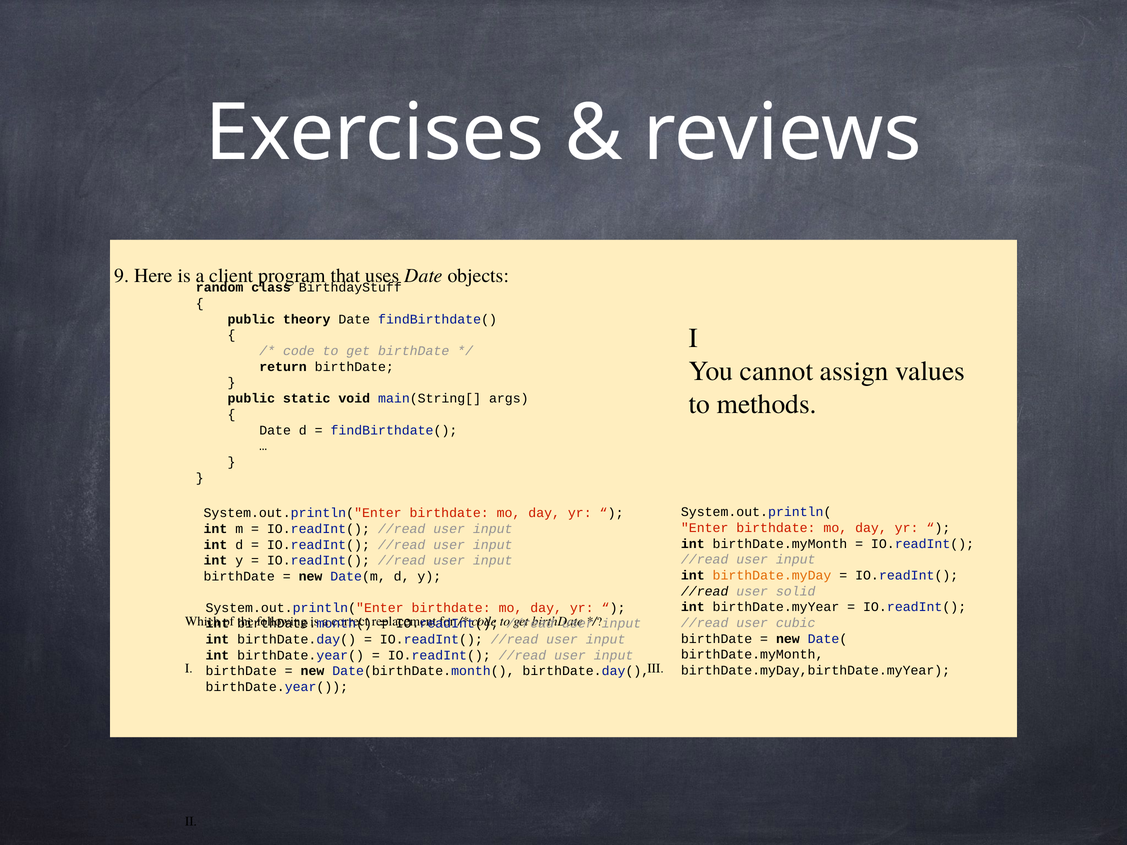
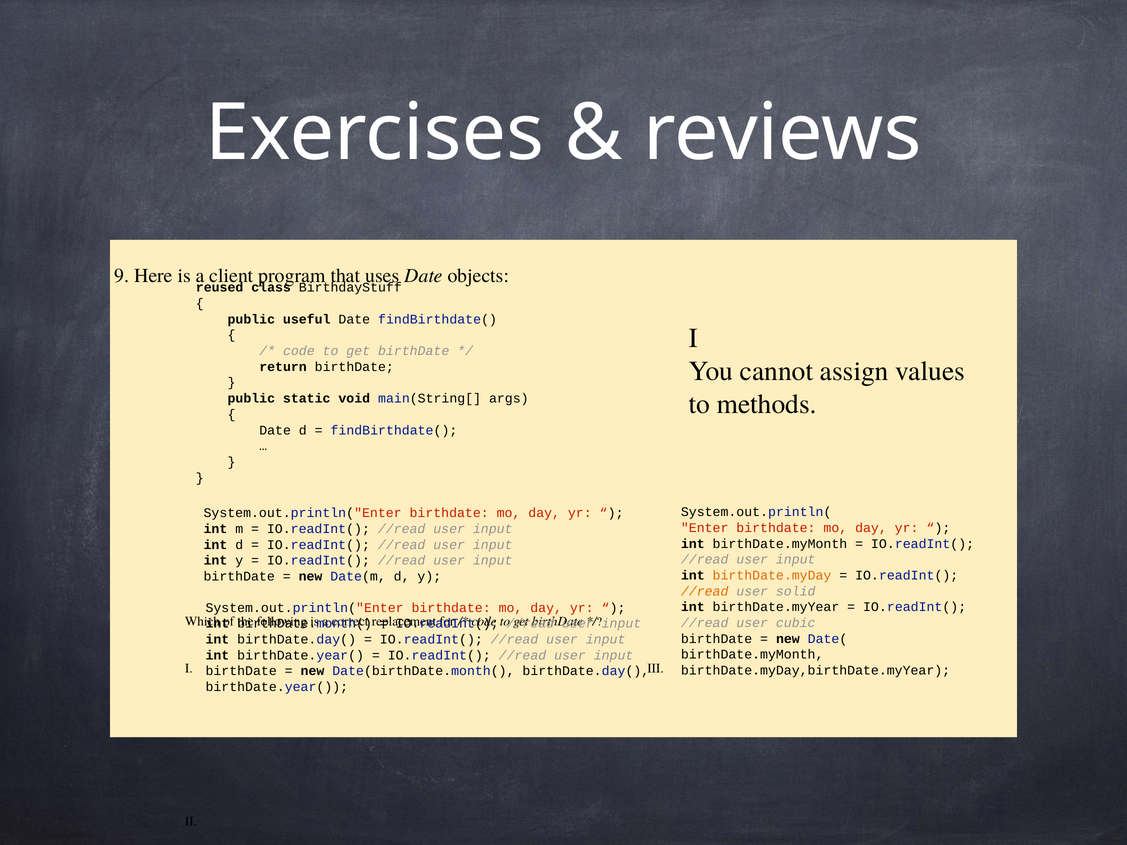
random: random -> reused (220, 288)
theory: theory -> useful (307, 319)
//read colour: black -> orange (705, 591)
